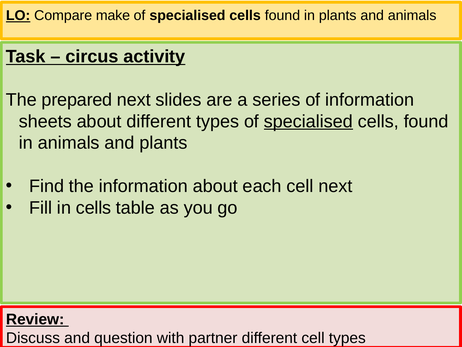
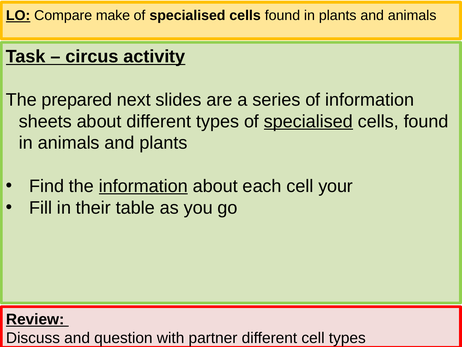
information underline: none -> present (143, 186)
cell next: next -> your (336, 186)
in cells: cells -> their (93, 208)
